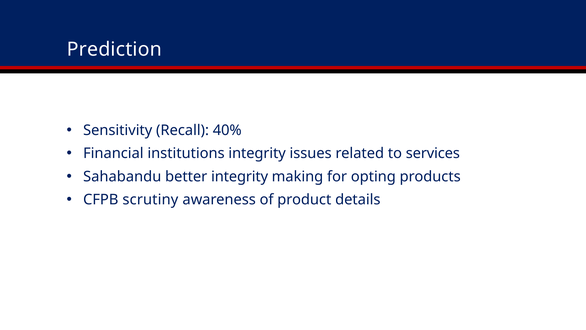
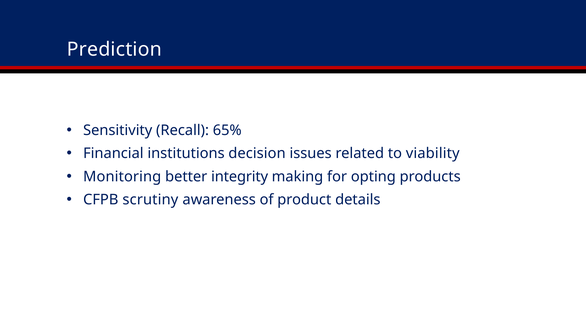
40%: 40% -> 65% (227, 130)
institutions integrity: integrity -> decision (257, 153)
services: services -> viability (433, 153)
Sahabandu: Sahabandu -> Monitoring (122, 176)
